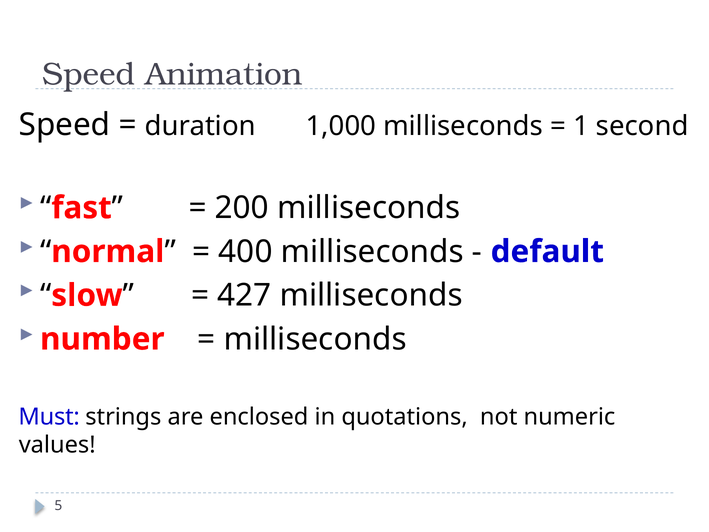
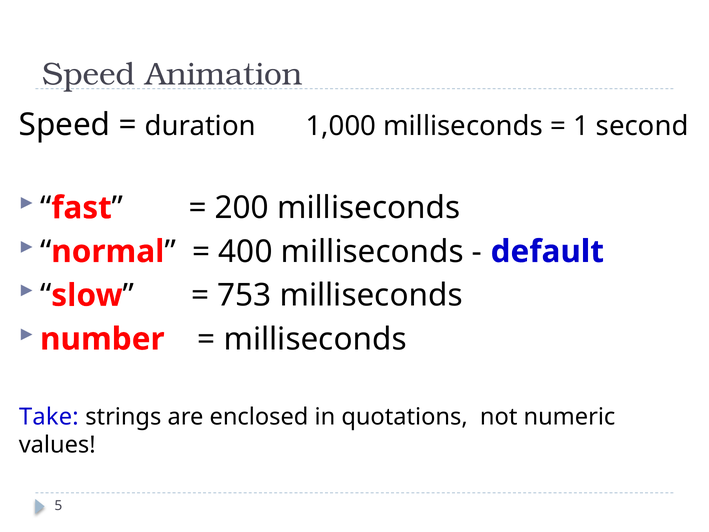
427: 427 -> 753 (244, 295)
Must: Must -> Take (49, 417)
